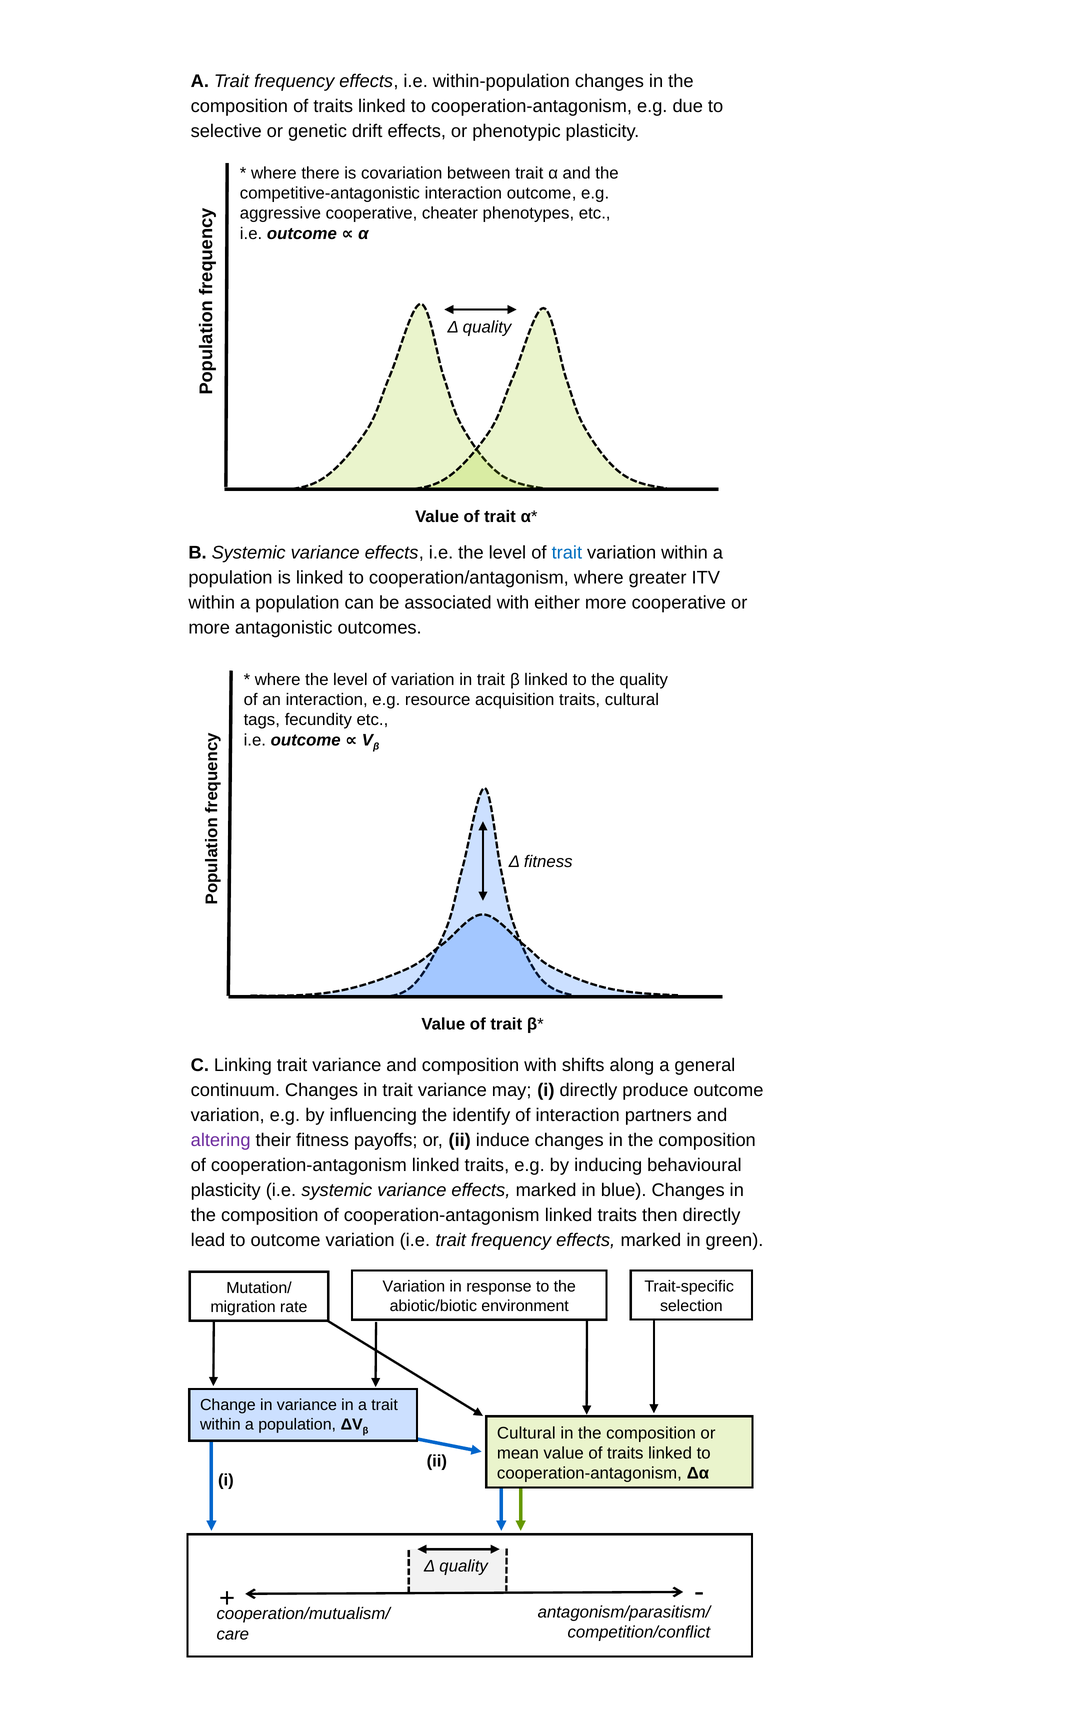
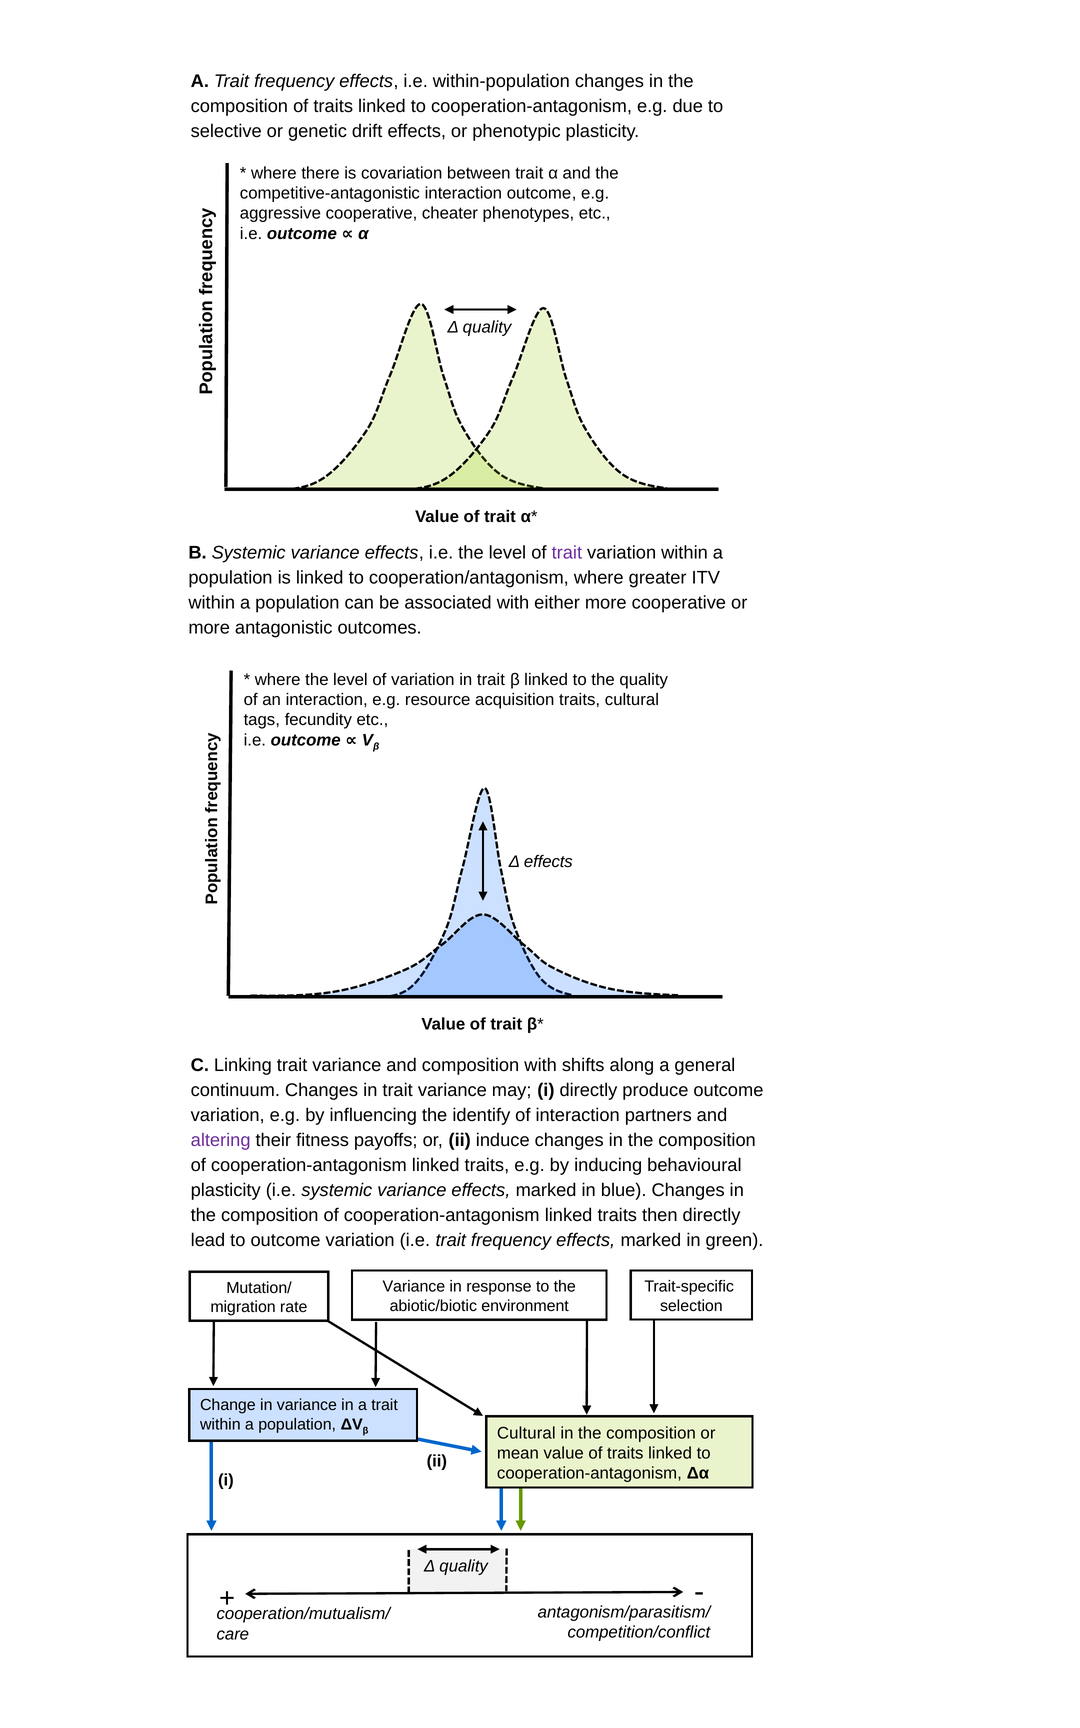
trait colour: blue -> purple (567, 553)
Δ fitness: fitness -> effects (548, 862)
Variation: Variation -> Variance (414, 1287)
